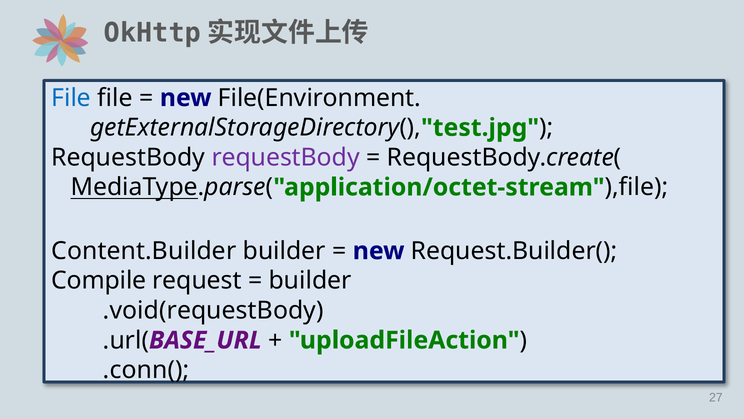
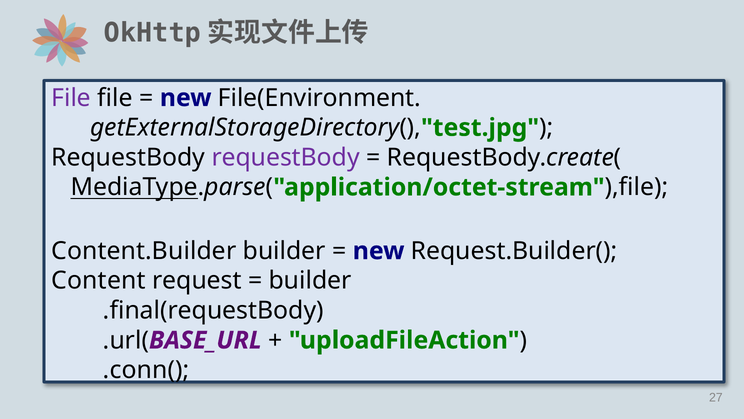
File colour: blue -> purple (71, 98)
Compile: Compile -> Content (99, 280)
.void(requestBody: .void(requestBody -> .final(requestBody (213, 310)
